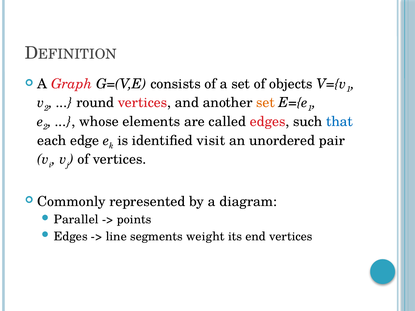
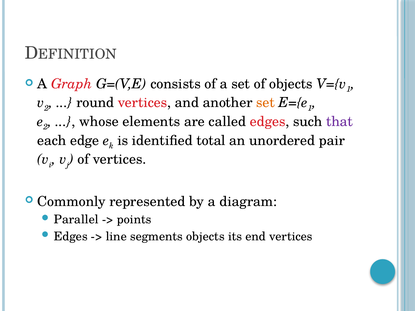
that colour: blue -> purple (340, 122)
visit: visit -> total (211, 141)
segments weight: weight -> objects (205, 237)
